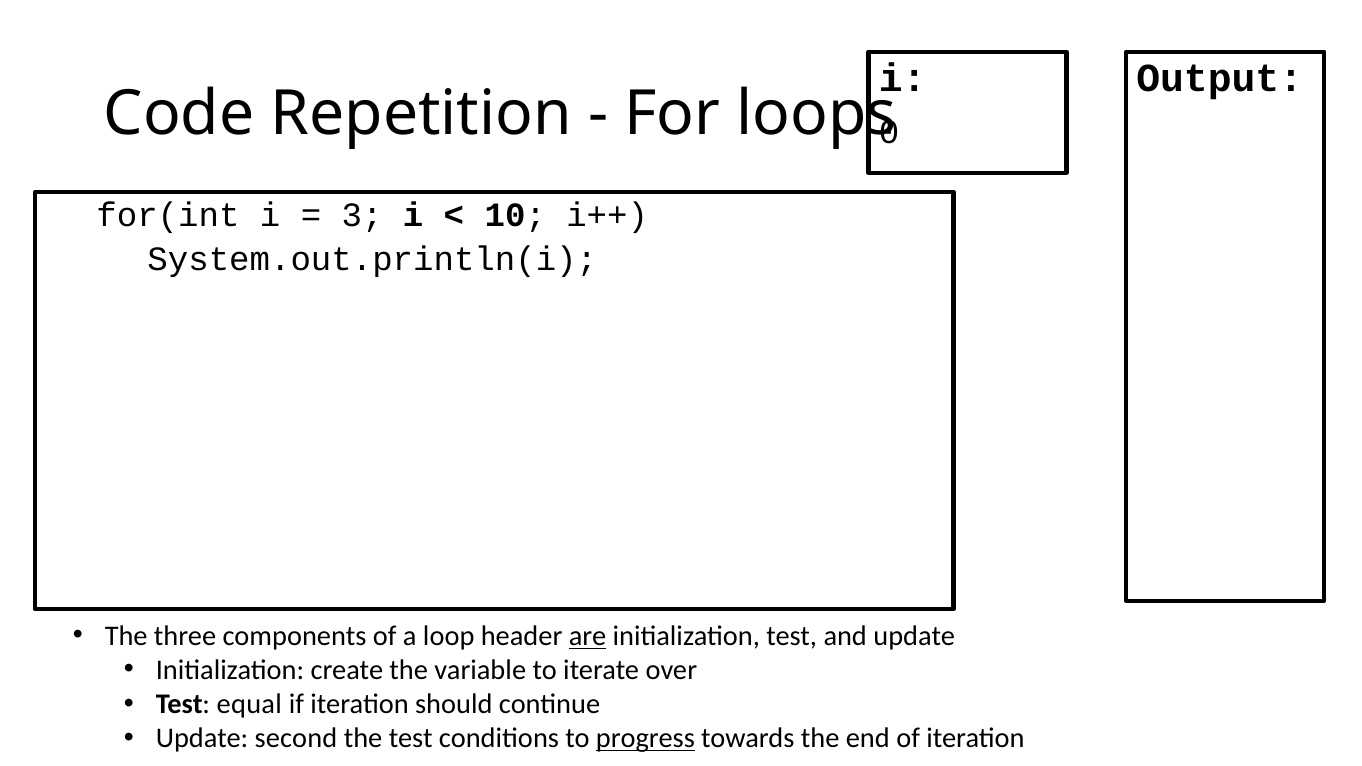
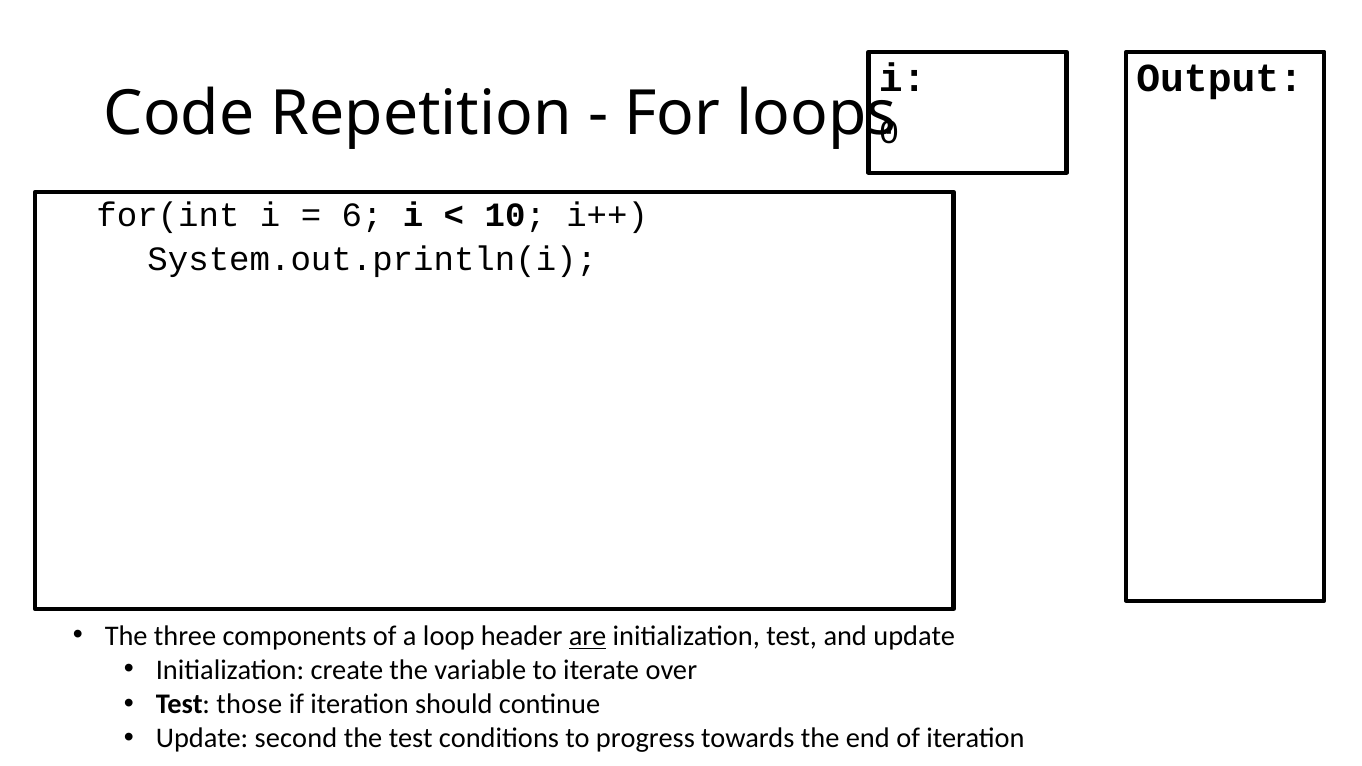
3: 3 -> 6 (362, 215)
equal: equal -> those (249, 704)
progress underline: present -> none (645, 738)
